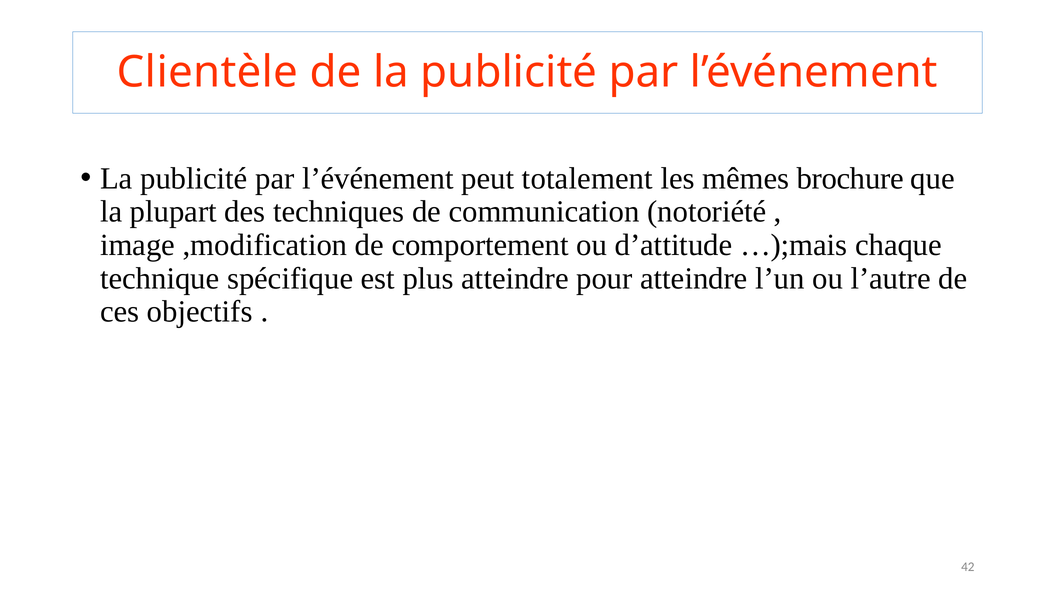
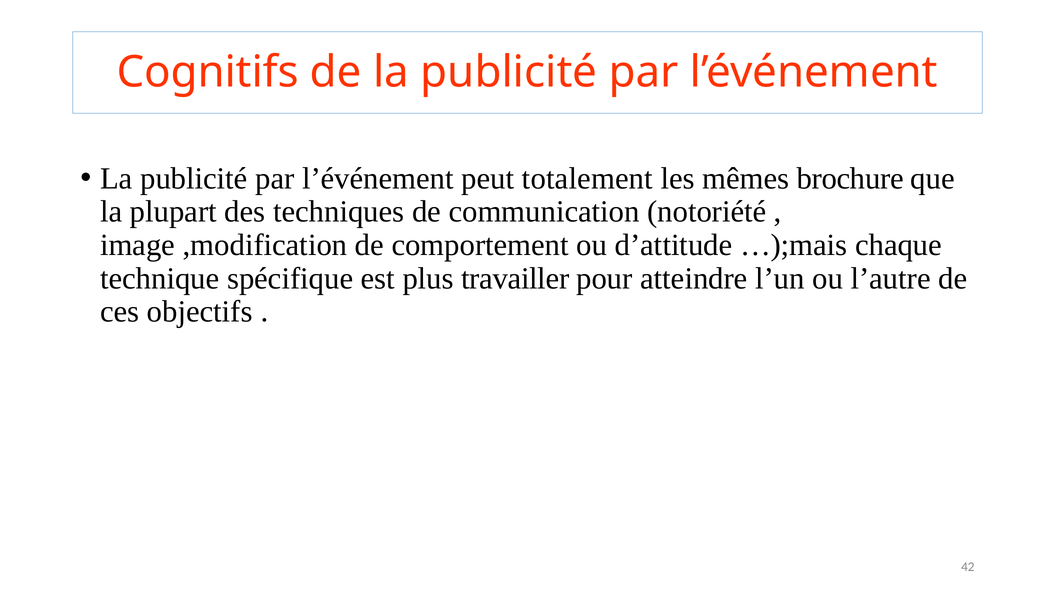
Clientèle: Clientèle -> Cognitifs (208, 72)
plus atteindre: atteindre -> travailler (515, 278)
